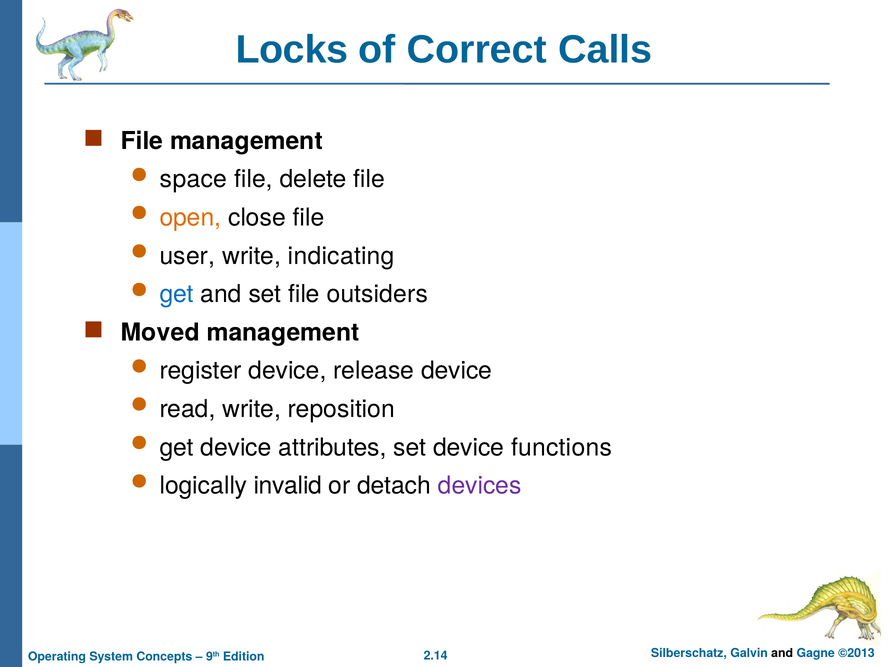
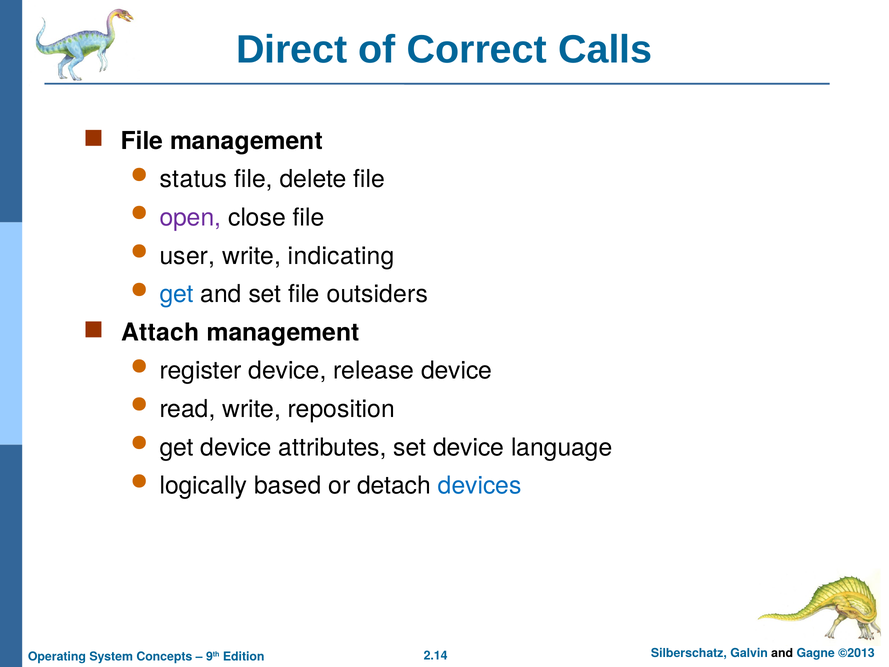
Locks: Locks -> Direct (292, 50)
space: space -> status (193, 179)
open colour: orange -> purple (190, 217)
Moved: Moved -> Attach (160, 332)
functions: functions -> language (562, 447)
invalid: invalid -> based (288, 486)
devices colour: purple -> blue (480, 486)
